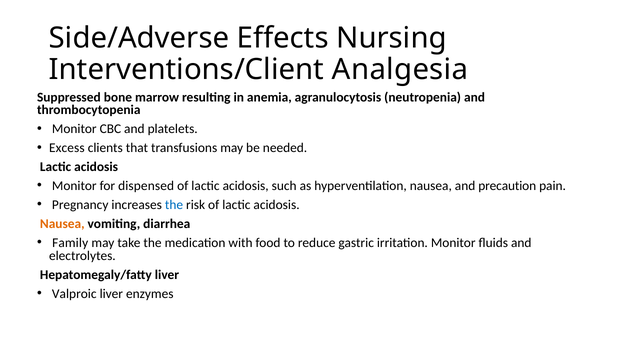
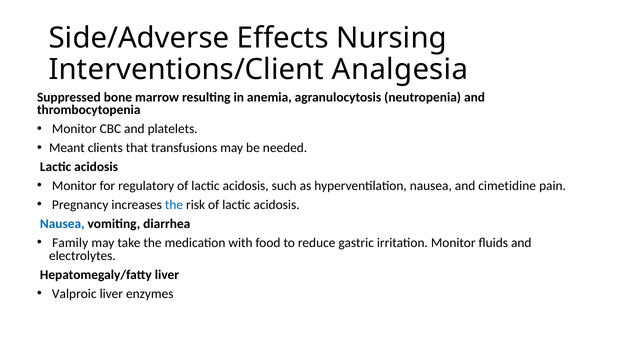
Excess: Excess -> Meant (67, 148)
dispensed: dispensed -> regulatory (146, 186)
precaution: precaution -> cimetidine (507, 186)
Nausea colour: orange -> blue (62, 224)
